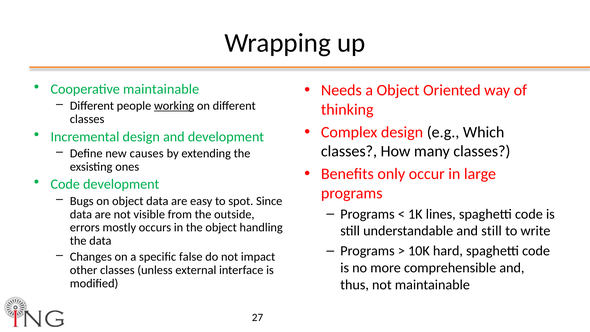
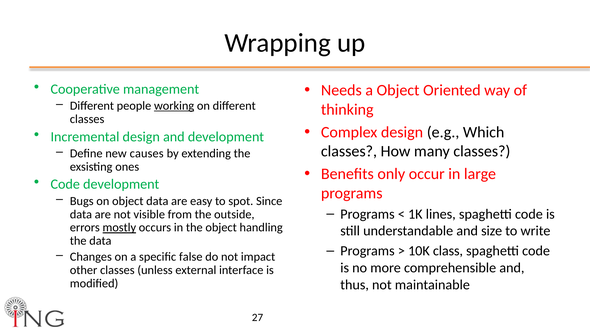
Cooperative maintainable: maintainable -> management (161, 89)
mostly underline: none -> present (119, 227)
and still: still -> size (492, 231)
hard: hard -> class (448, 251)
